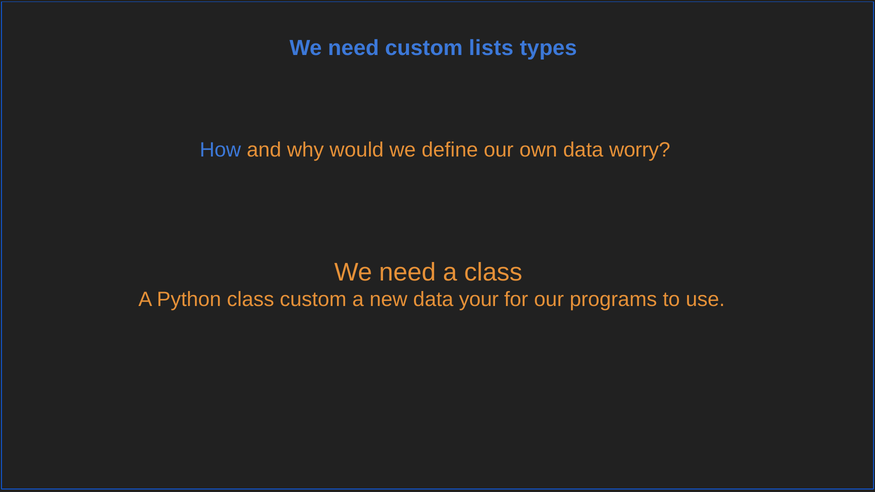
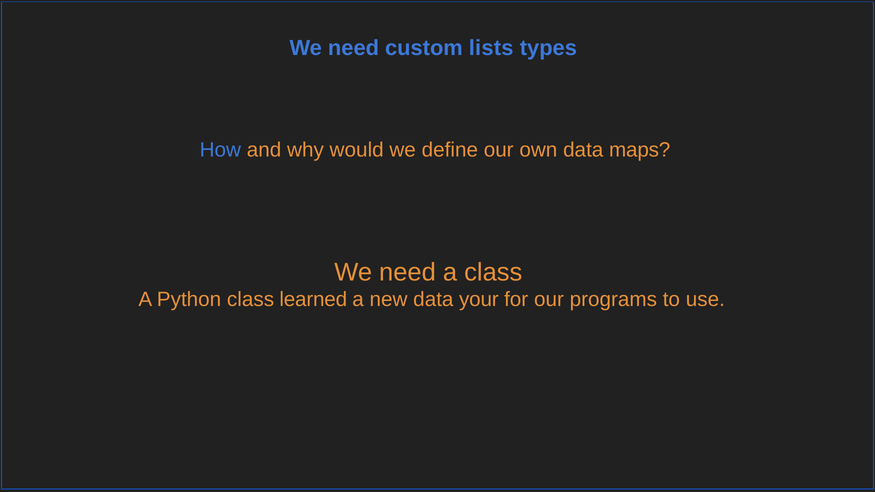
worry: worry -> maps (640, 150)
class custom: custom -> learned (313, 300)
